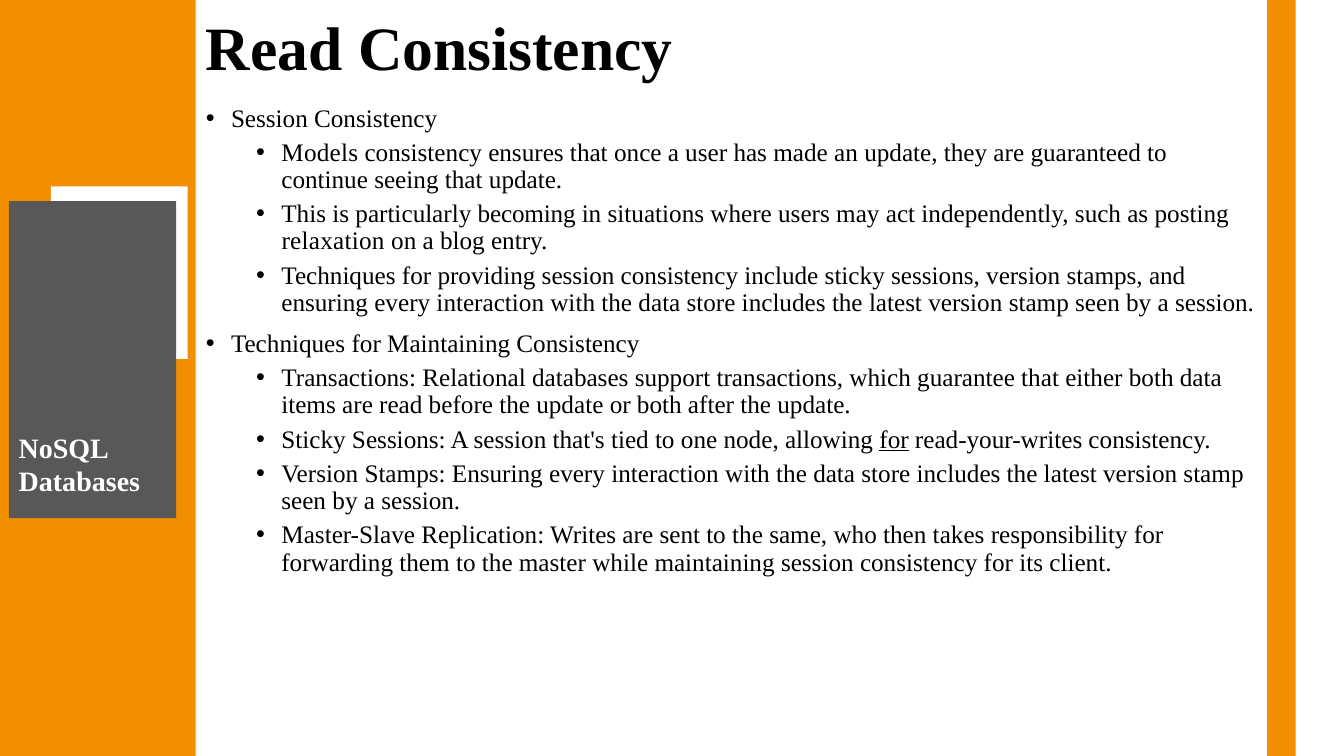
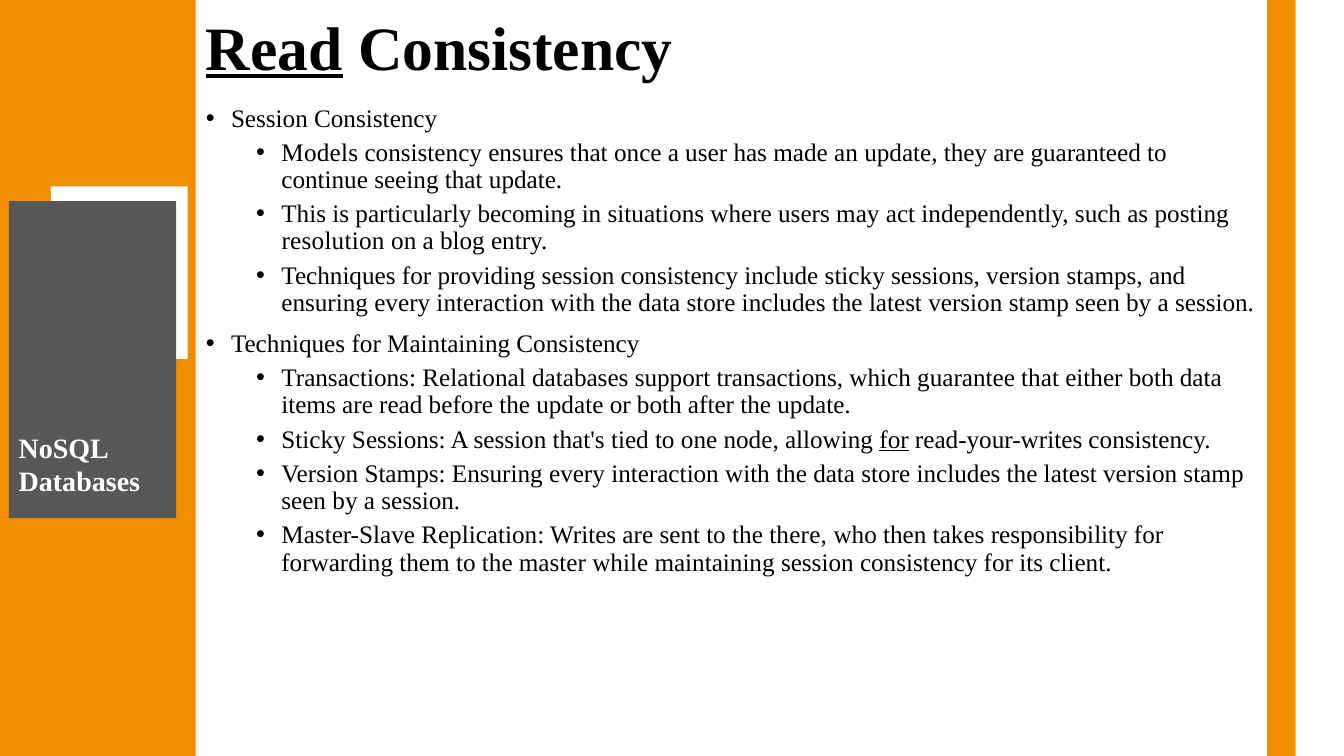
Read underline: none -> present (274, 50)
relaxation: relaxation -> resolution (333, 242)
same: same -> there (798, 536)
